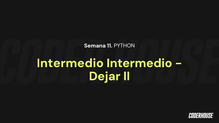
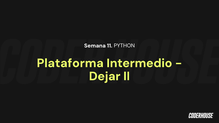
Intermedio: Intermedio -> Plataforma (70, 63)
